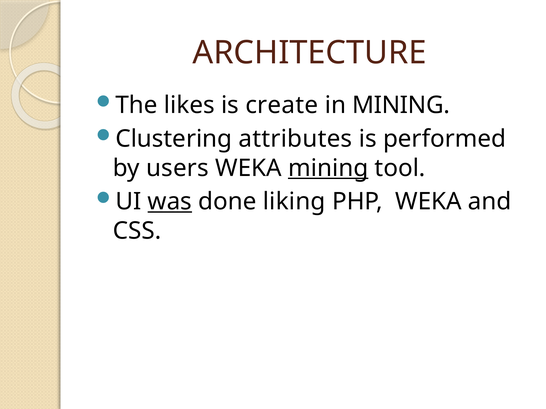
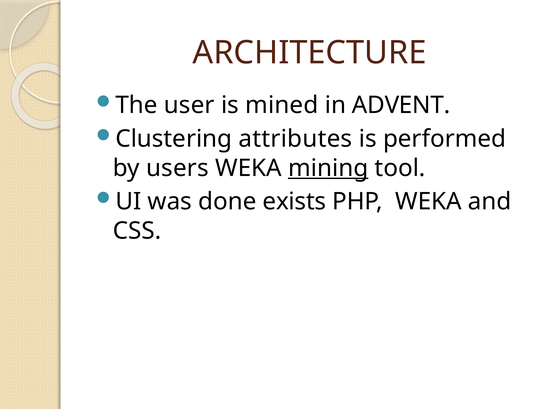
likes: likes -> user (189, 105)
create: create -> mined (282, 105)
in MINING: MINING -> ADVENT (401, 105)
was underline: present -> none (170, 202)
liking: liking -> exists (294, 202)
